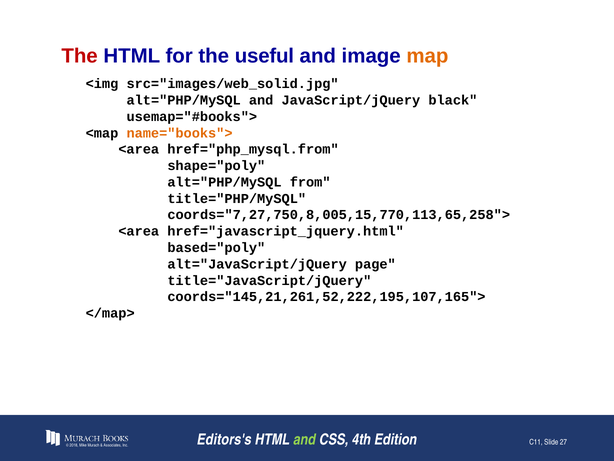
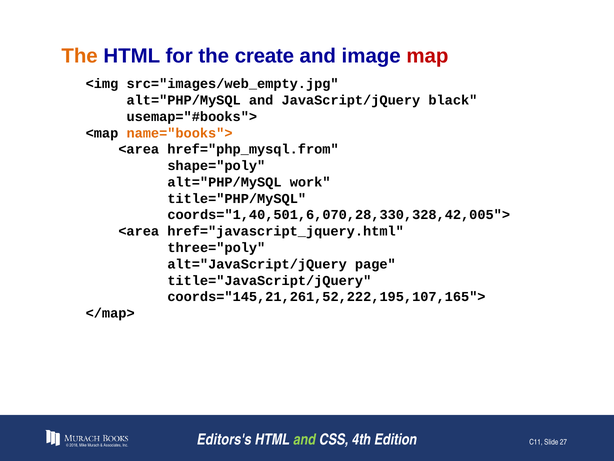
The colour: red -> orange (80, 56)
useful: useful -> create (264, 56)
map colour: orange -> red (427, 56)
src="images/web_solid.jpg: src="images/web_solid.jpg -> src="images/web_empty.jpg (233, 84)
from: from -> work (310, 182)
coords="7,27,750,8,005,15,770,113,65,258">: coords="7,27,750,8,005,15,770,113,65,258"> -> coords="1,40,501,6,070,28,330,328,42,005"> (339, 215)
based="poly: based="poly -> three="poly (216, 247)
